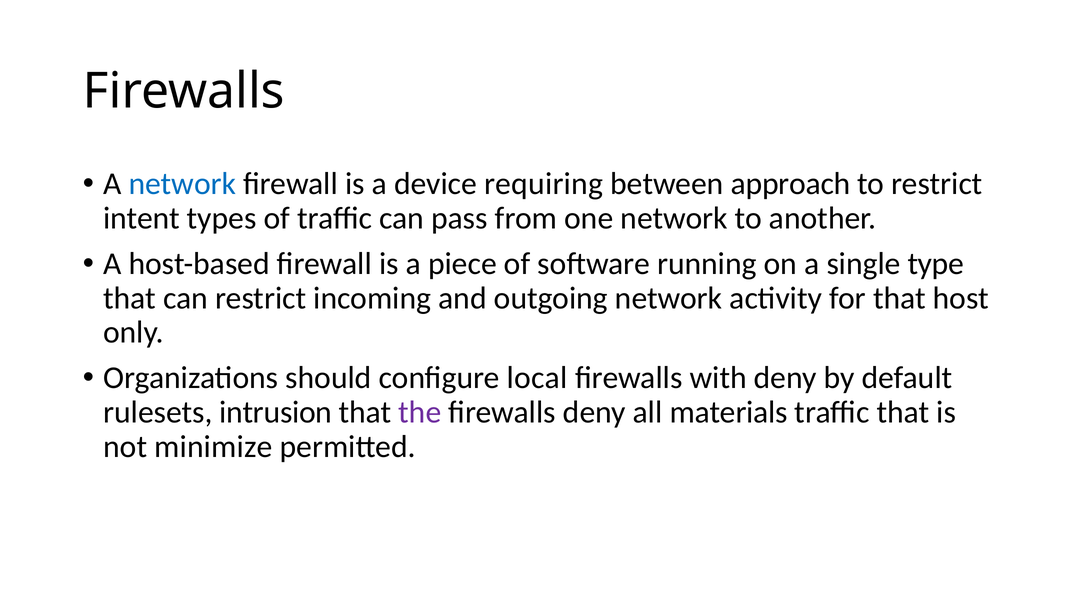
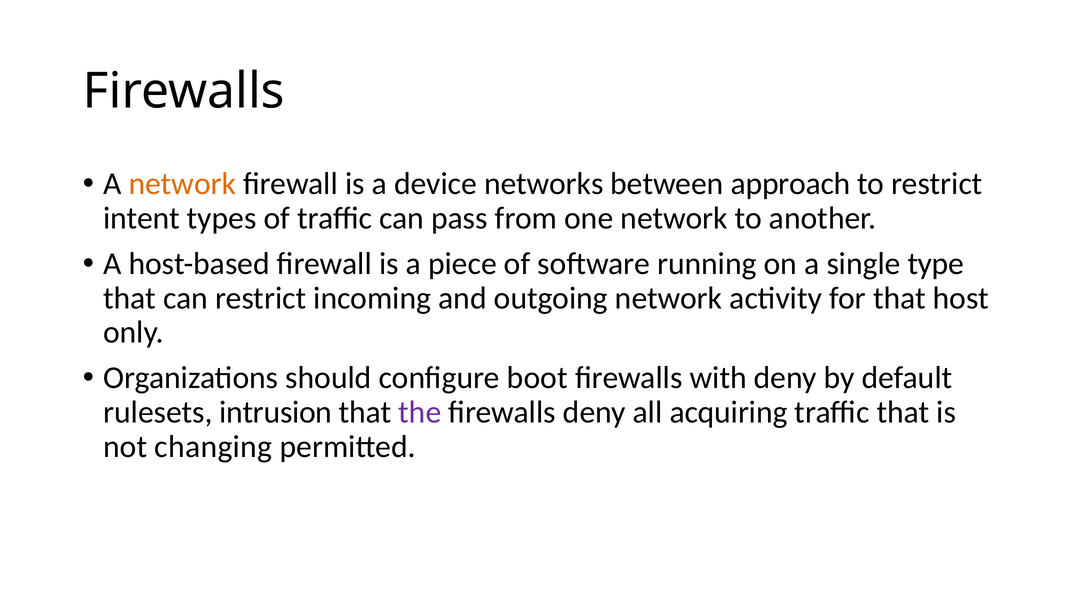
network colour: blue -> orange (182, 184)
requiring: requiring -> networks (544, 184)
local: local -> boot (537, 378)
materials: materials -> acquiring (729, 412)
minimize: minimize -> changing (213, 446)
